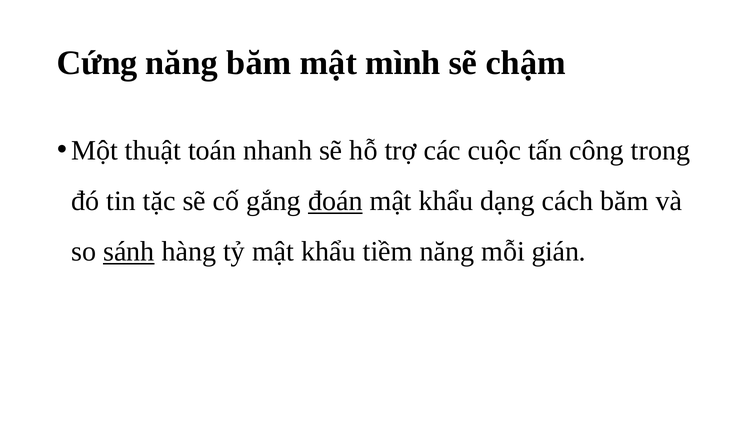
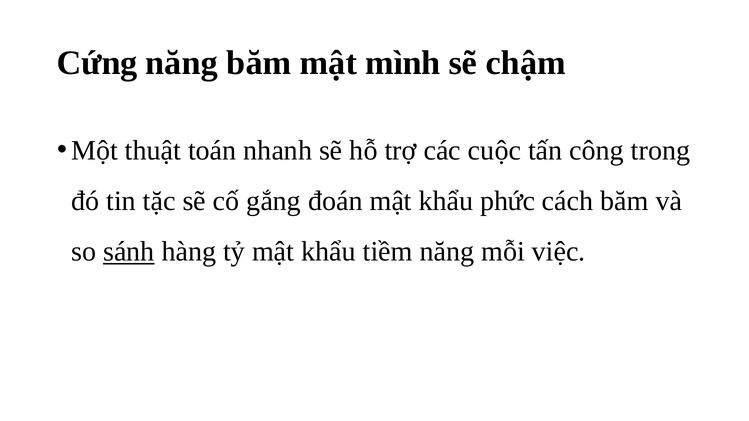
đoán underline: present -> none (335, 201)
dạng: dạng -> phức (508, 201)
gián: gián -> việc (559, 252)
